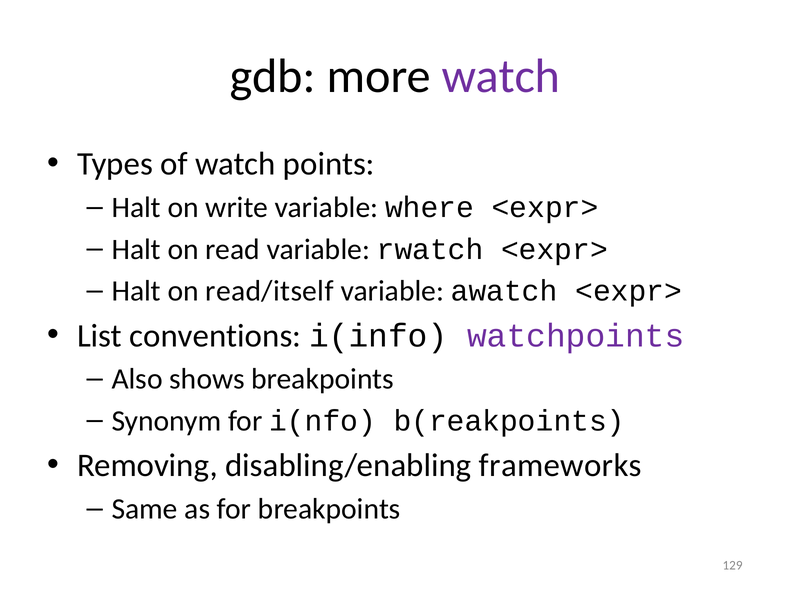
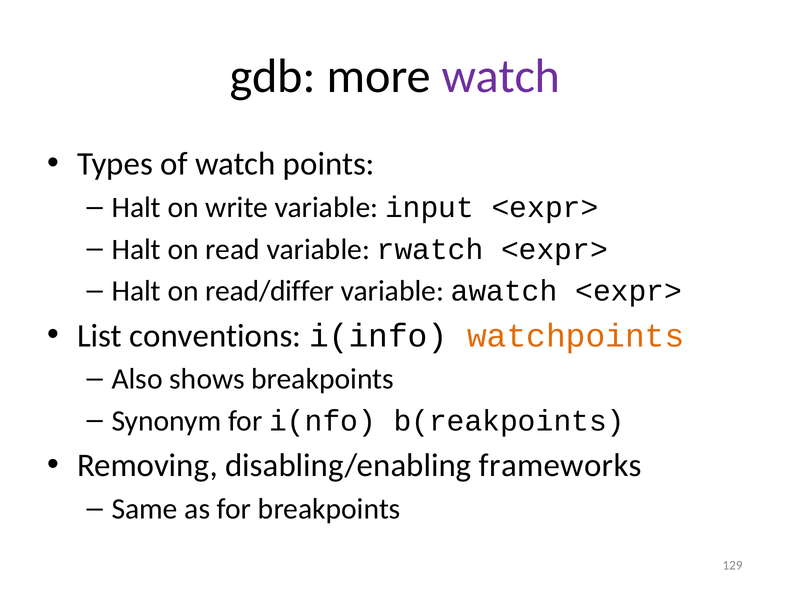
where: where -> input (430, 208)
read/itself: read/itself -> read/differ (270, 291)
watchpoints colour: purple -> orange (576, 336)
